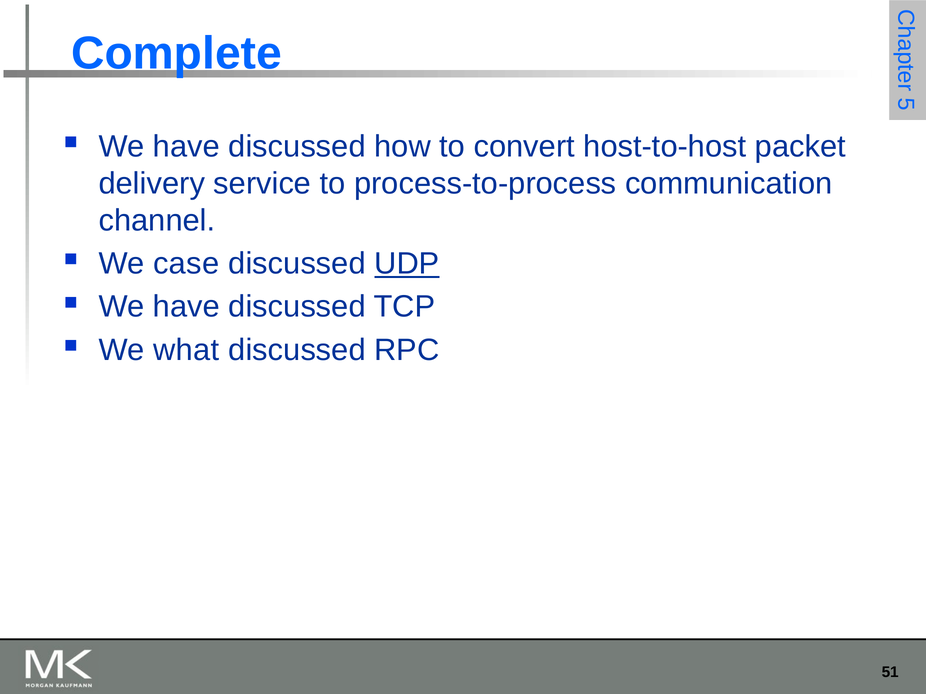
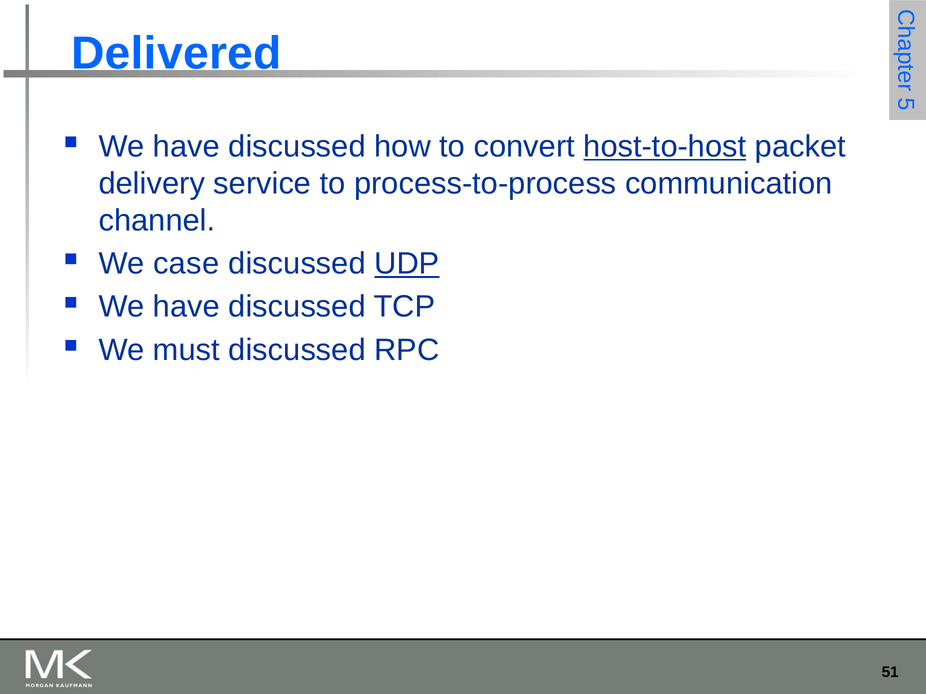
Complete: Complete -> Delivered (176, 54)
host-to-host underline: none -> present (665, 147)
what: what -> must (186, 350)
